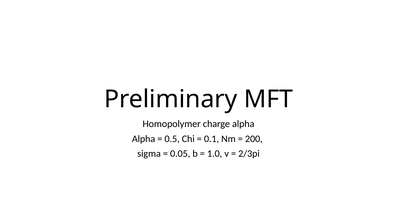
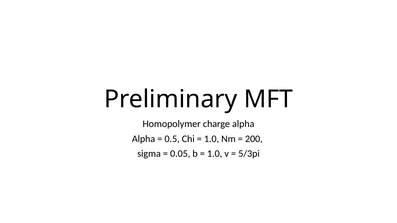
0.1: 0.1 -> 1.0 (212, 139)
2/3pi: 2/3pi -> 5/3pi (249, 154)
